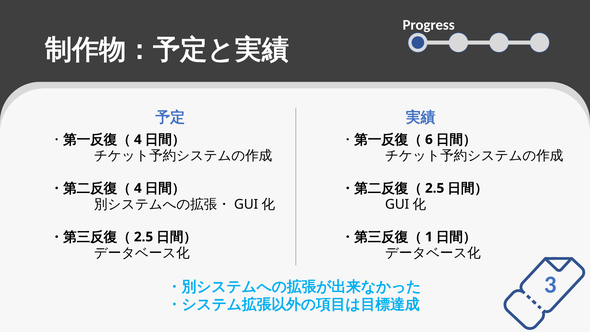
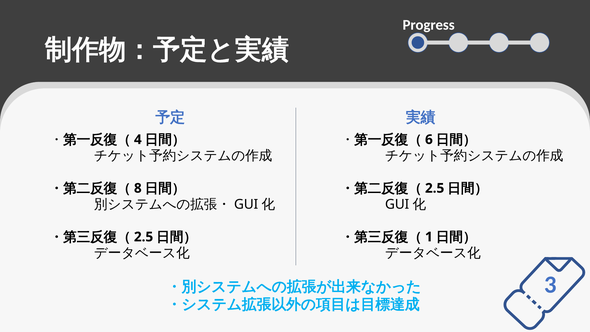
4: 4 -> 8 (138, 188)
